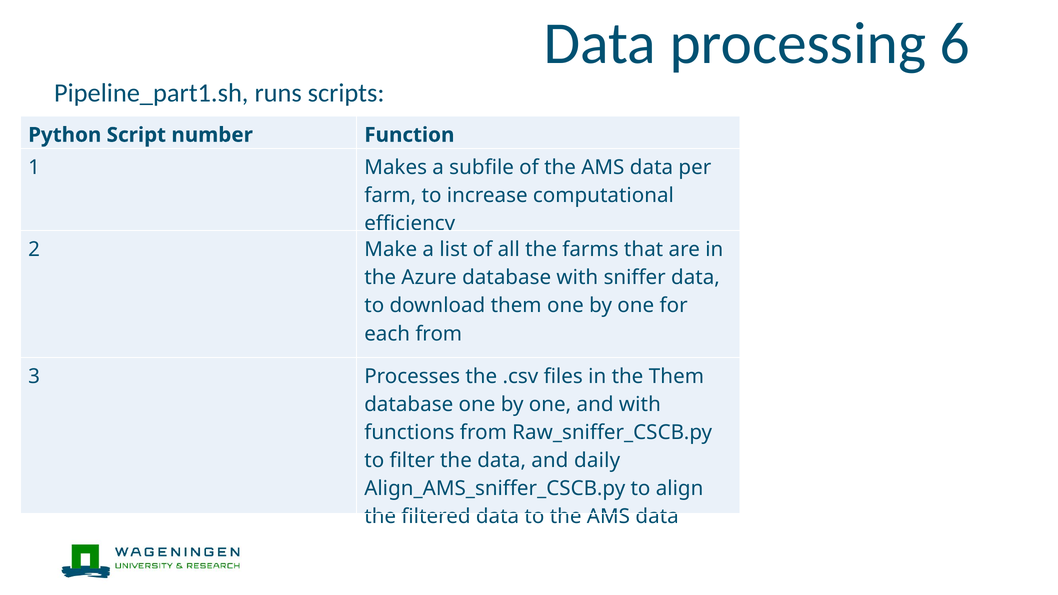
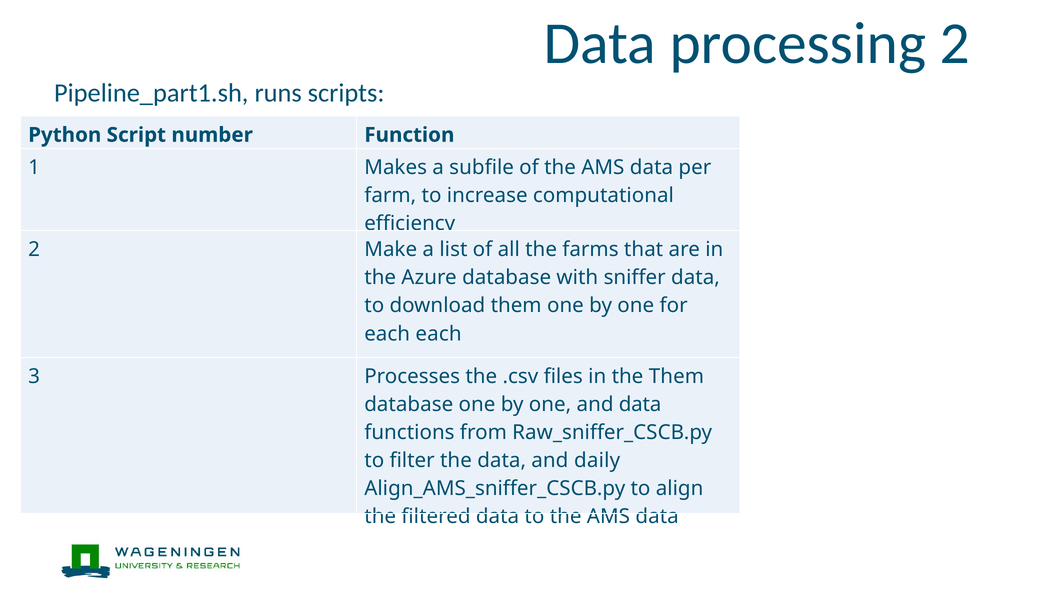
processing 6: 6 -> 2 (955, 44)
each from: from -> each (439, 334)
and with: with -> data (640, 405)
